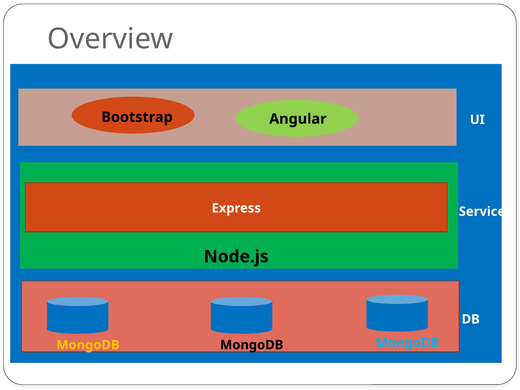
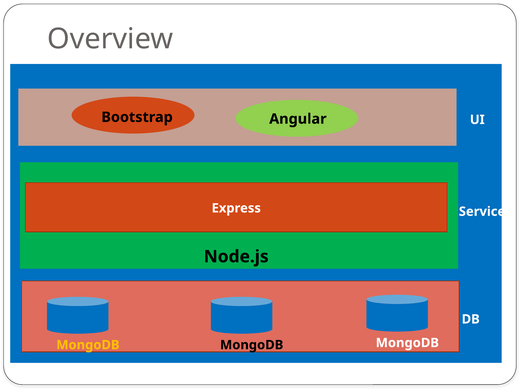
MongoDB colour: light blue -> white (407, 343)
